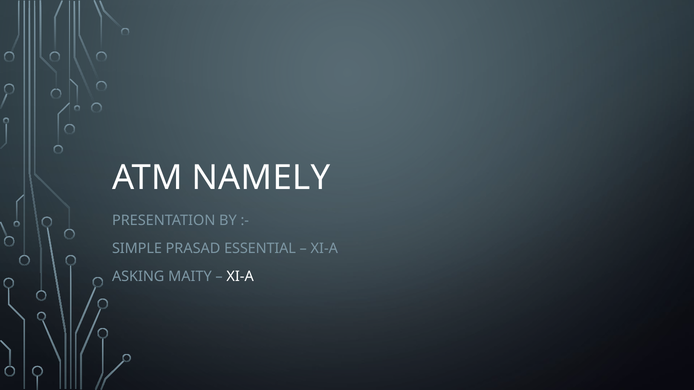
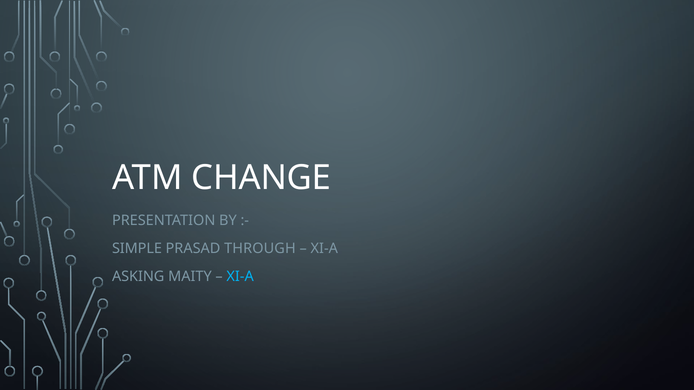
NAMELY: NAMELY -> CHANGE (261, 178)
ESSENTIAL: ESSENTIAL -> THROUGH (260, 249)
XI-A colour: white -> light blue (240, 277)
